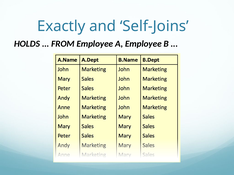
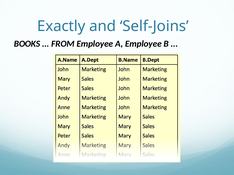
HOLDS: HOLDS -> BOOKS (27, 44)
